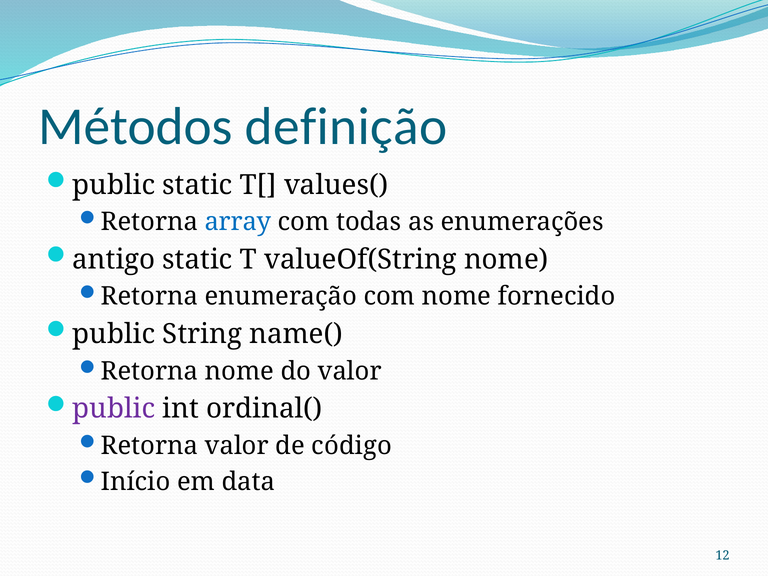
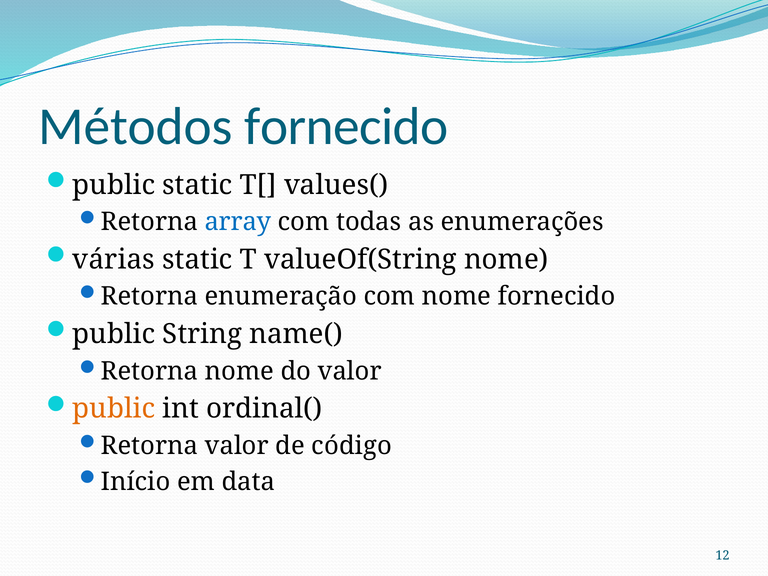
Métodos definição: definição -> fornecido (346, 127)
antigo: antigo -> várias (114, 260)
public colour: purple -> orange (114, 409)
